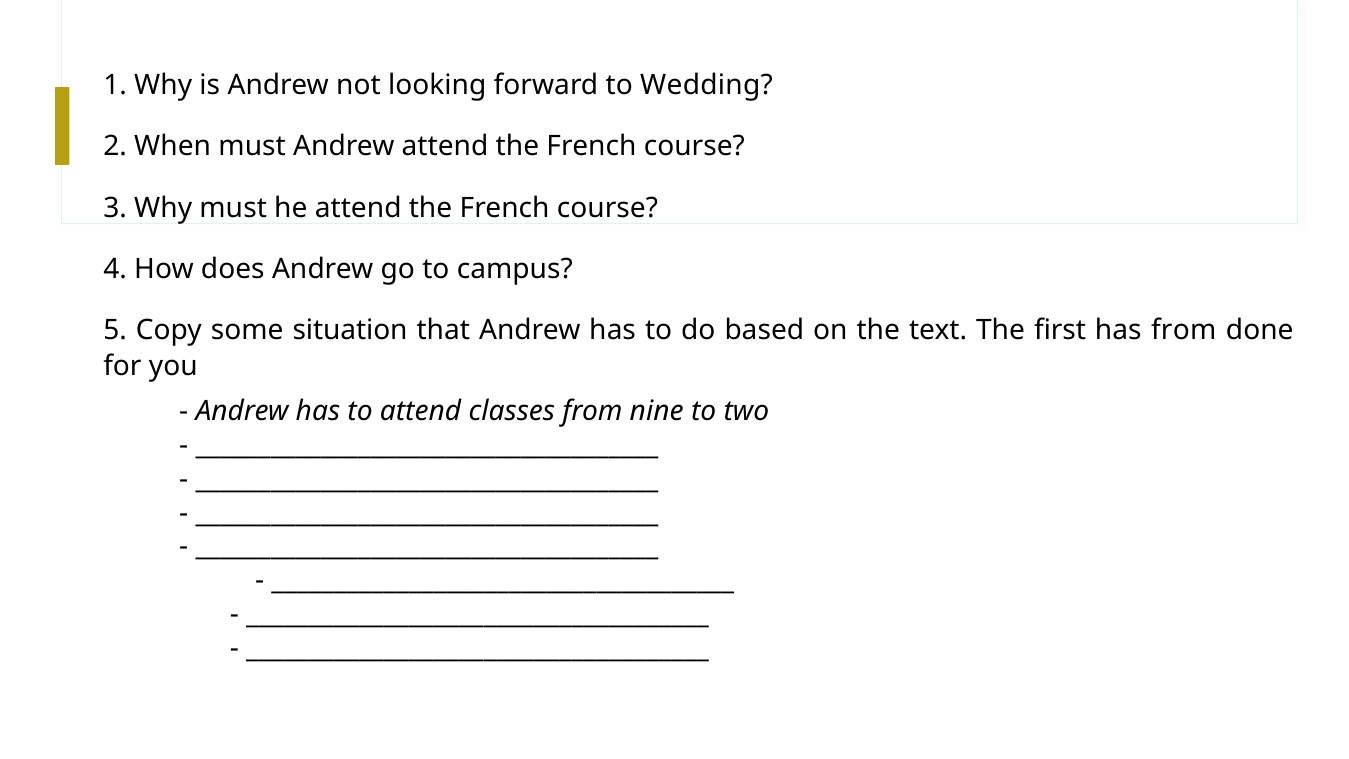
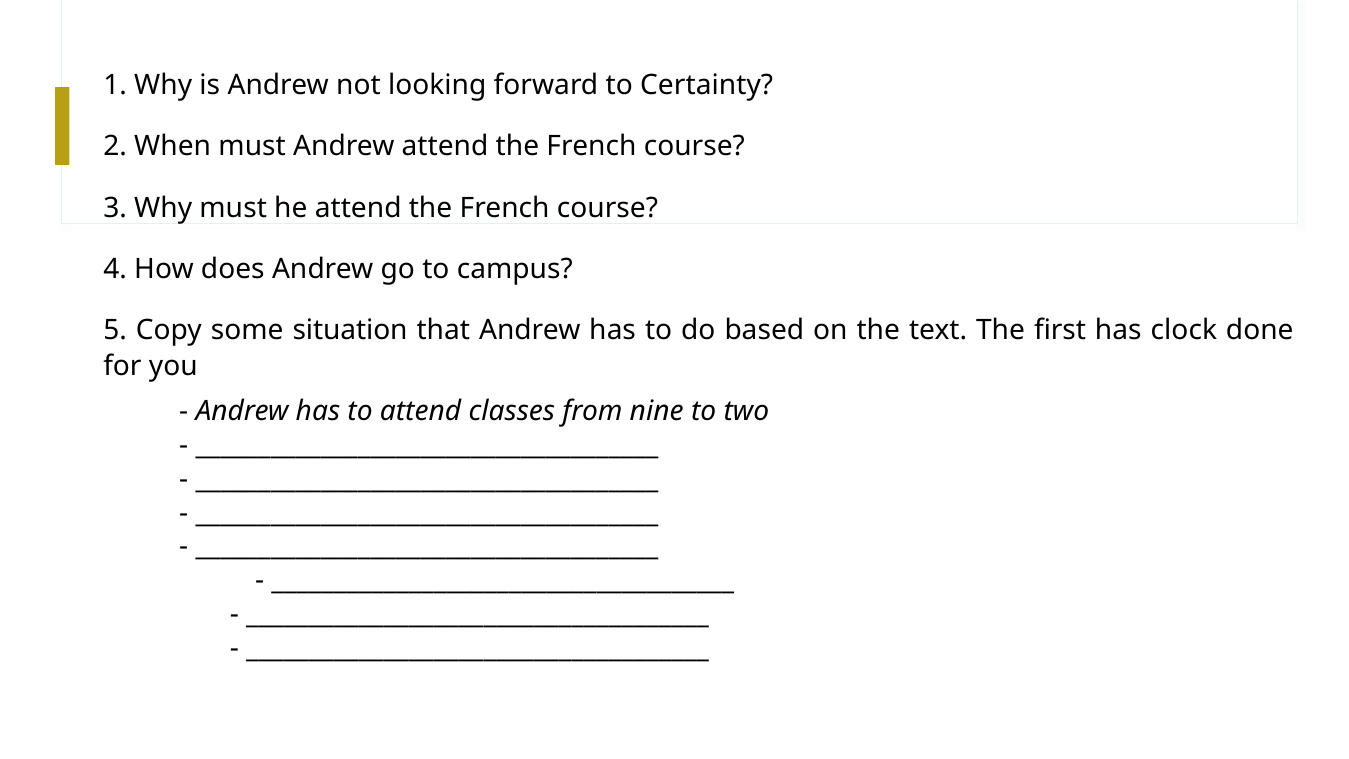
Wedding: Wedding -> Certainty (707, 85)
has from: from -> clock (1184, 330)
